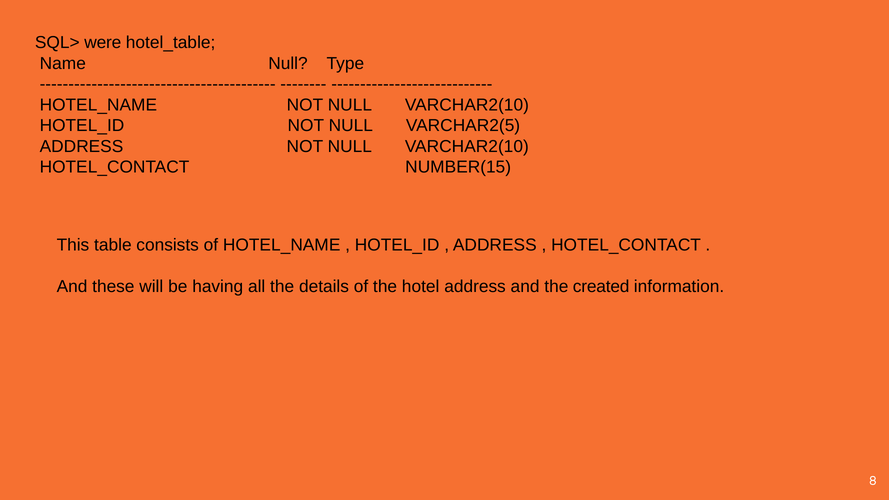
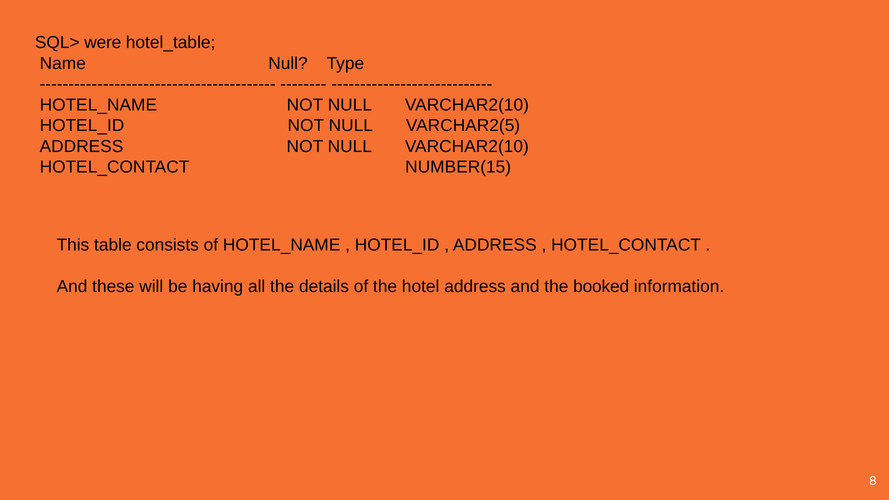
created: created -> booked (601, 287)
